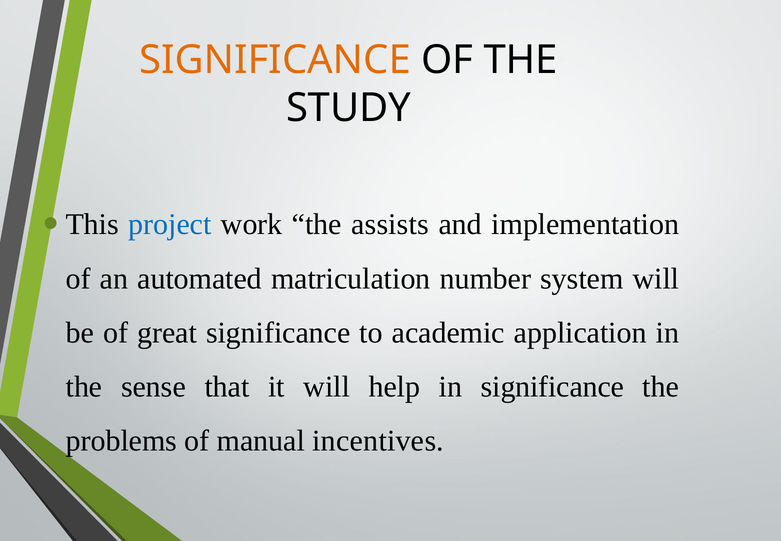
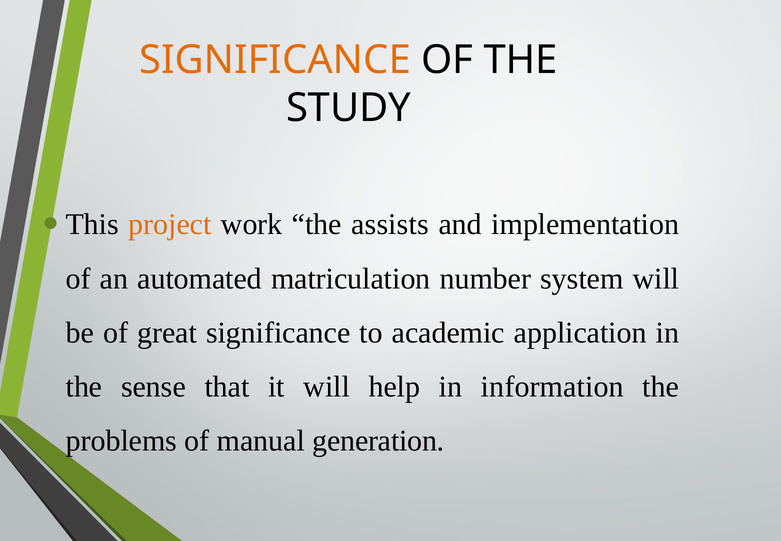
project colour: blue -> orange (170, 224)
in significance: significance -> information (552, 387)
incentives: incentives -> generation (378, 441)
